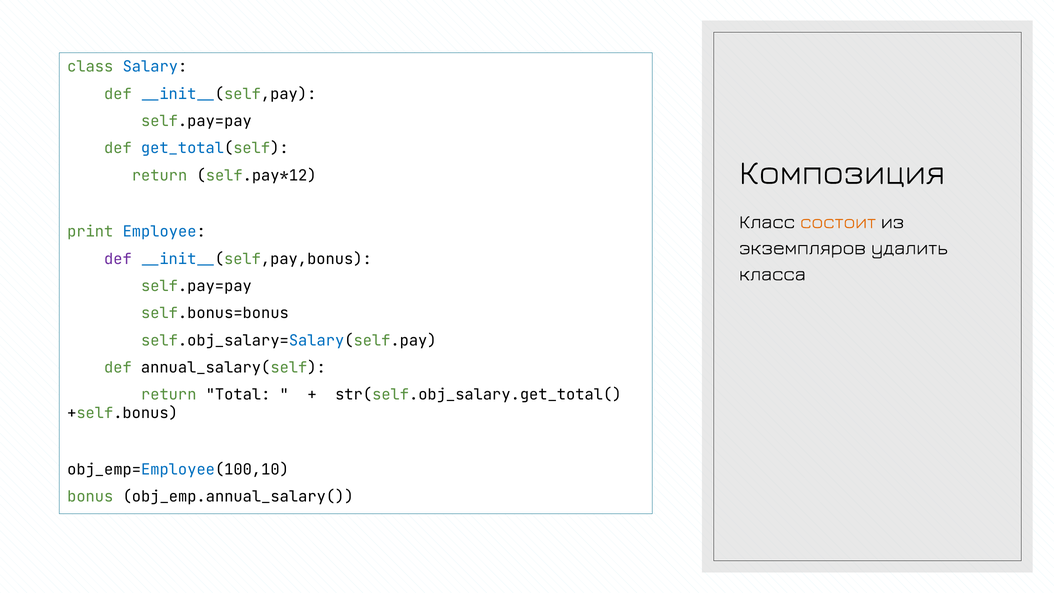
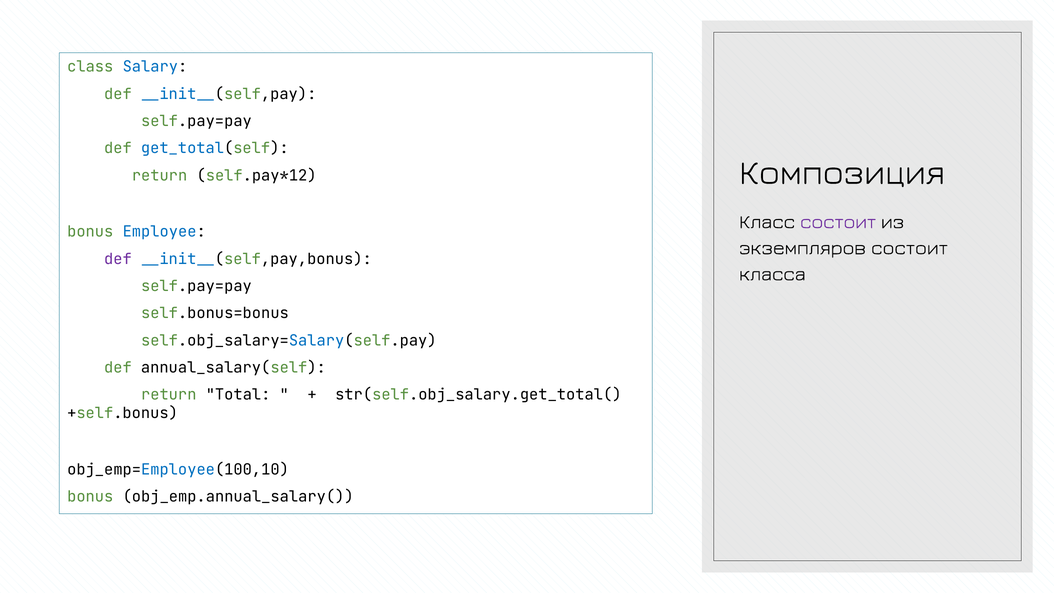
состоит colour: orange -> purple (838, 222)
print: print -> bonus (90, 232)
экземпляров удалить: удалить -> состоит (909, 248)
